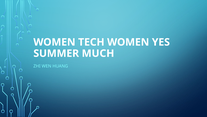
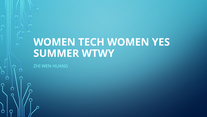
MUCH: MUCH -> WTWY (98, 53)
